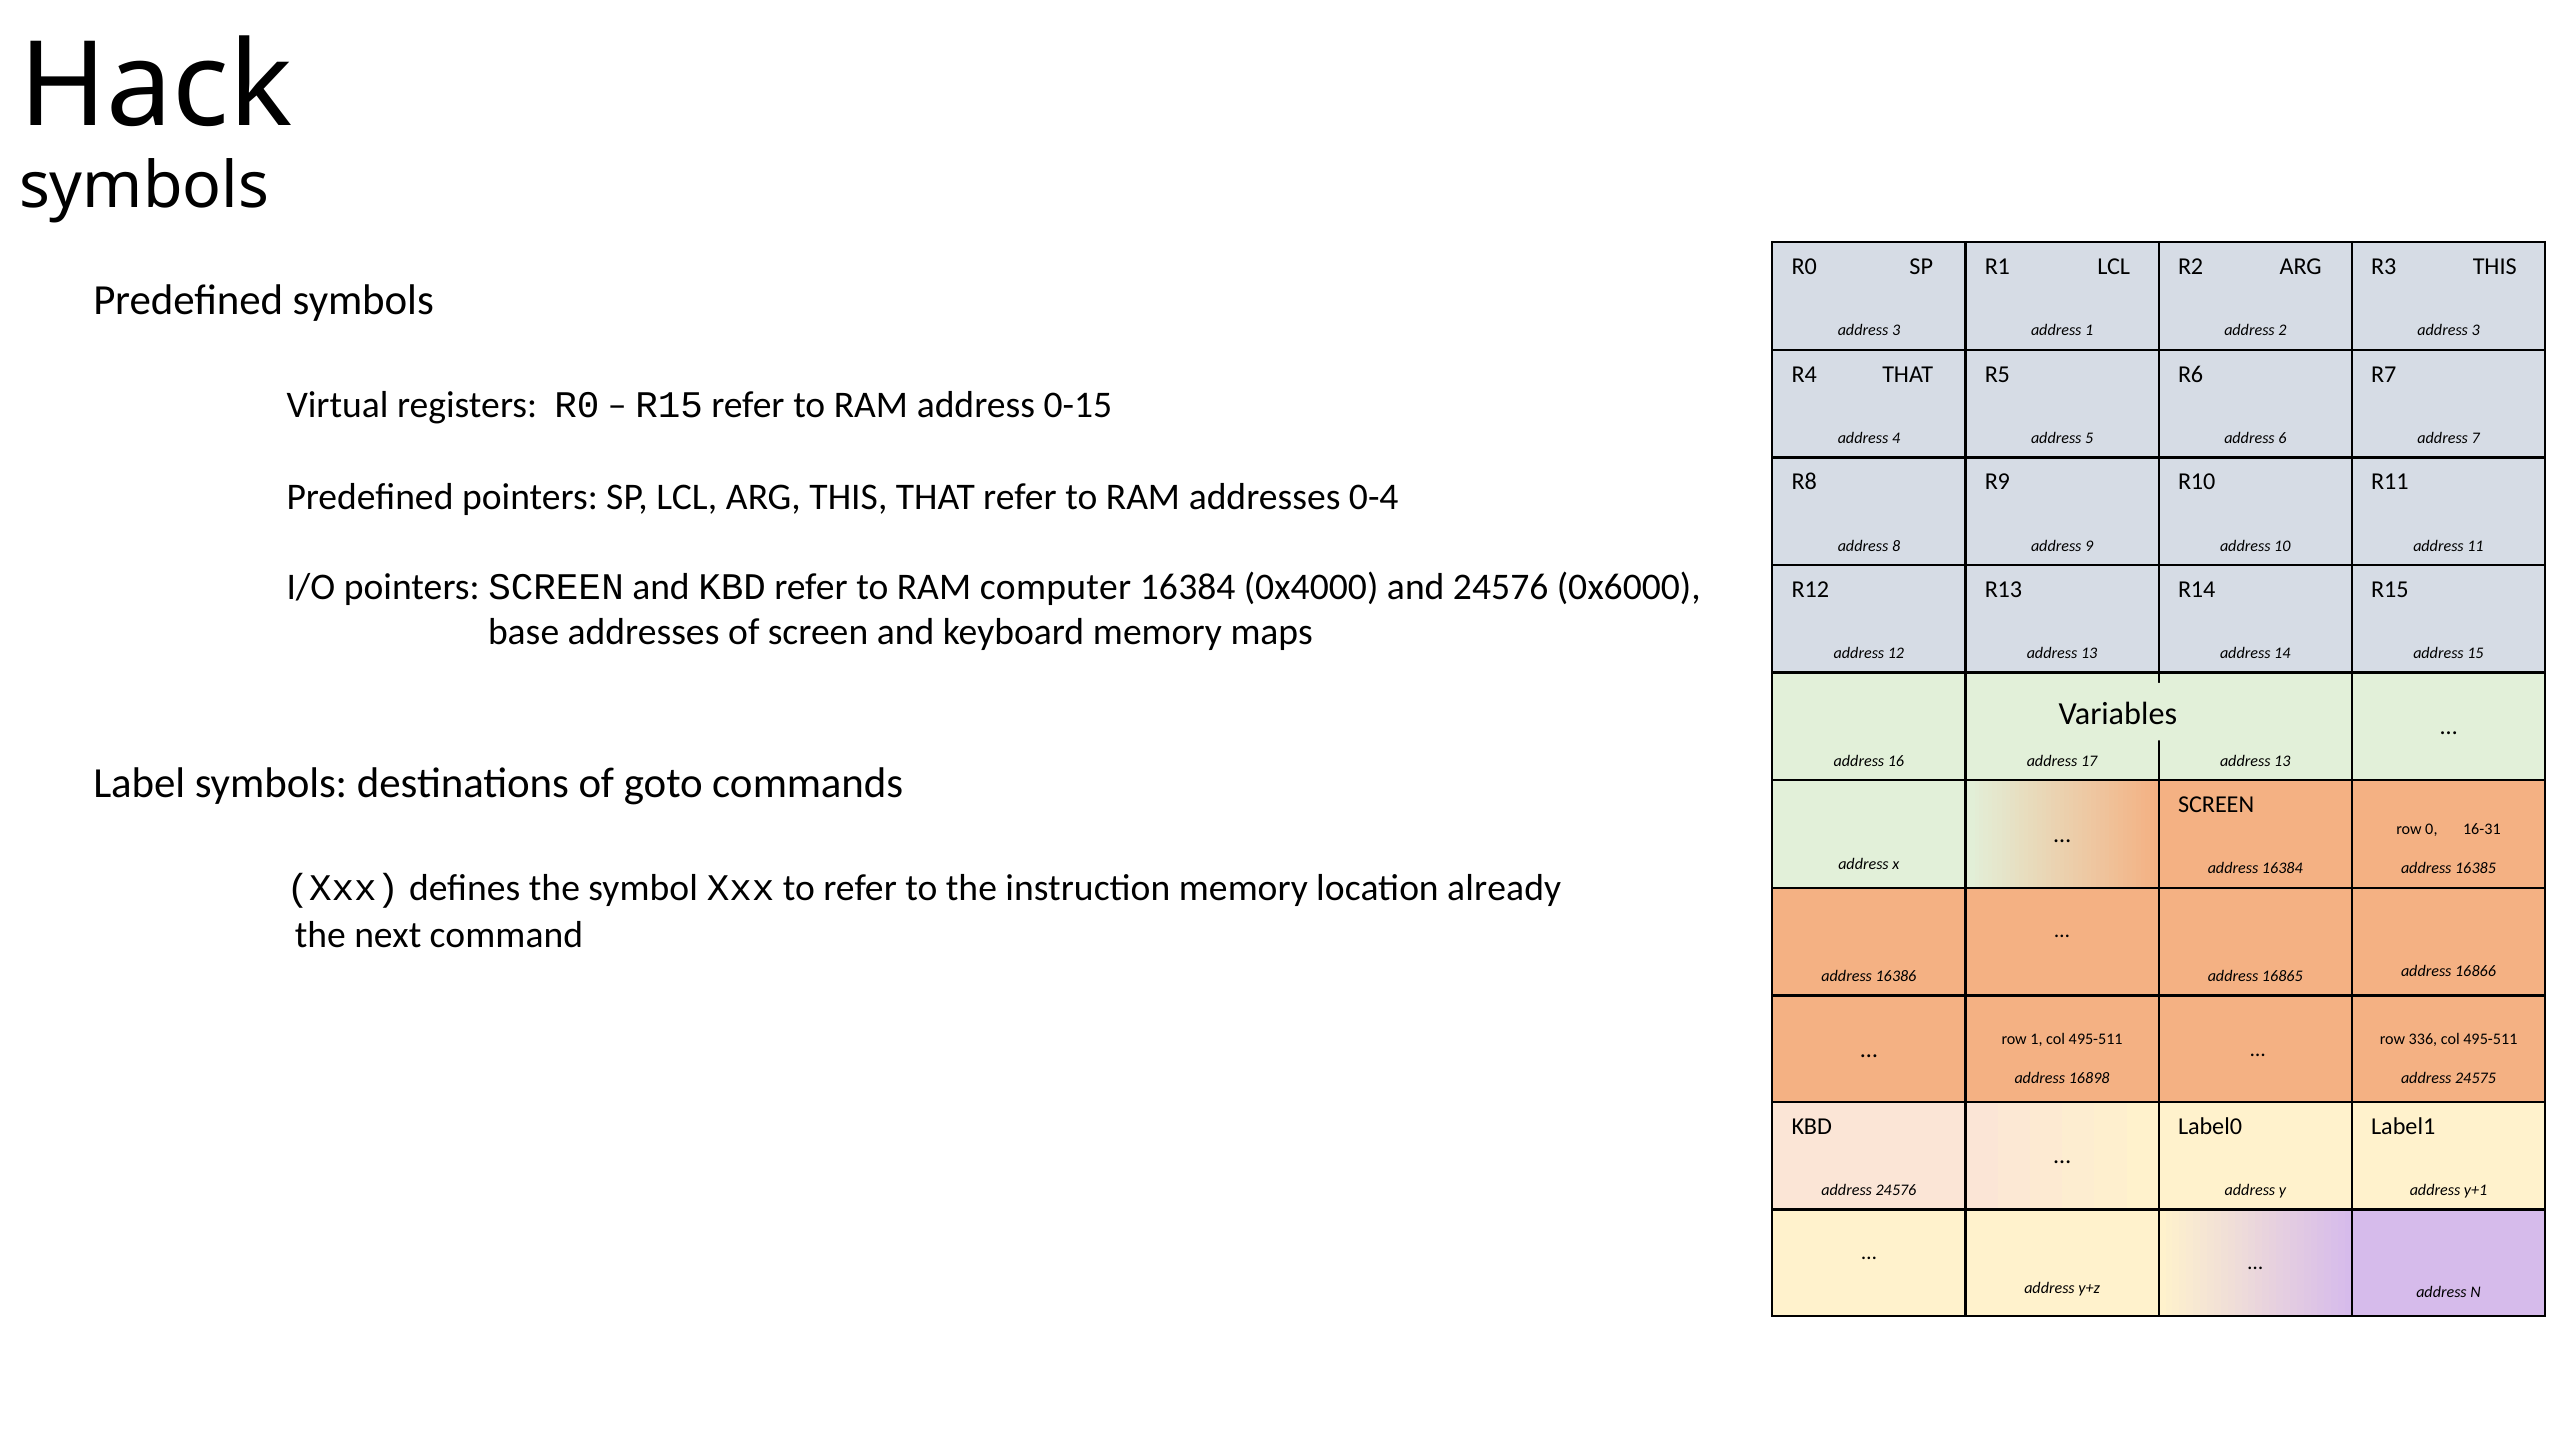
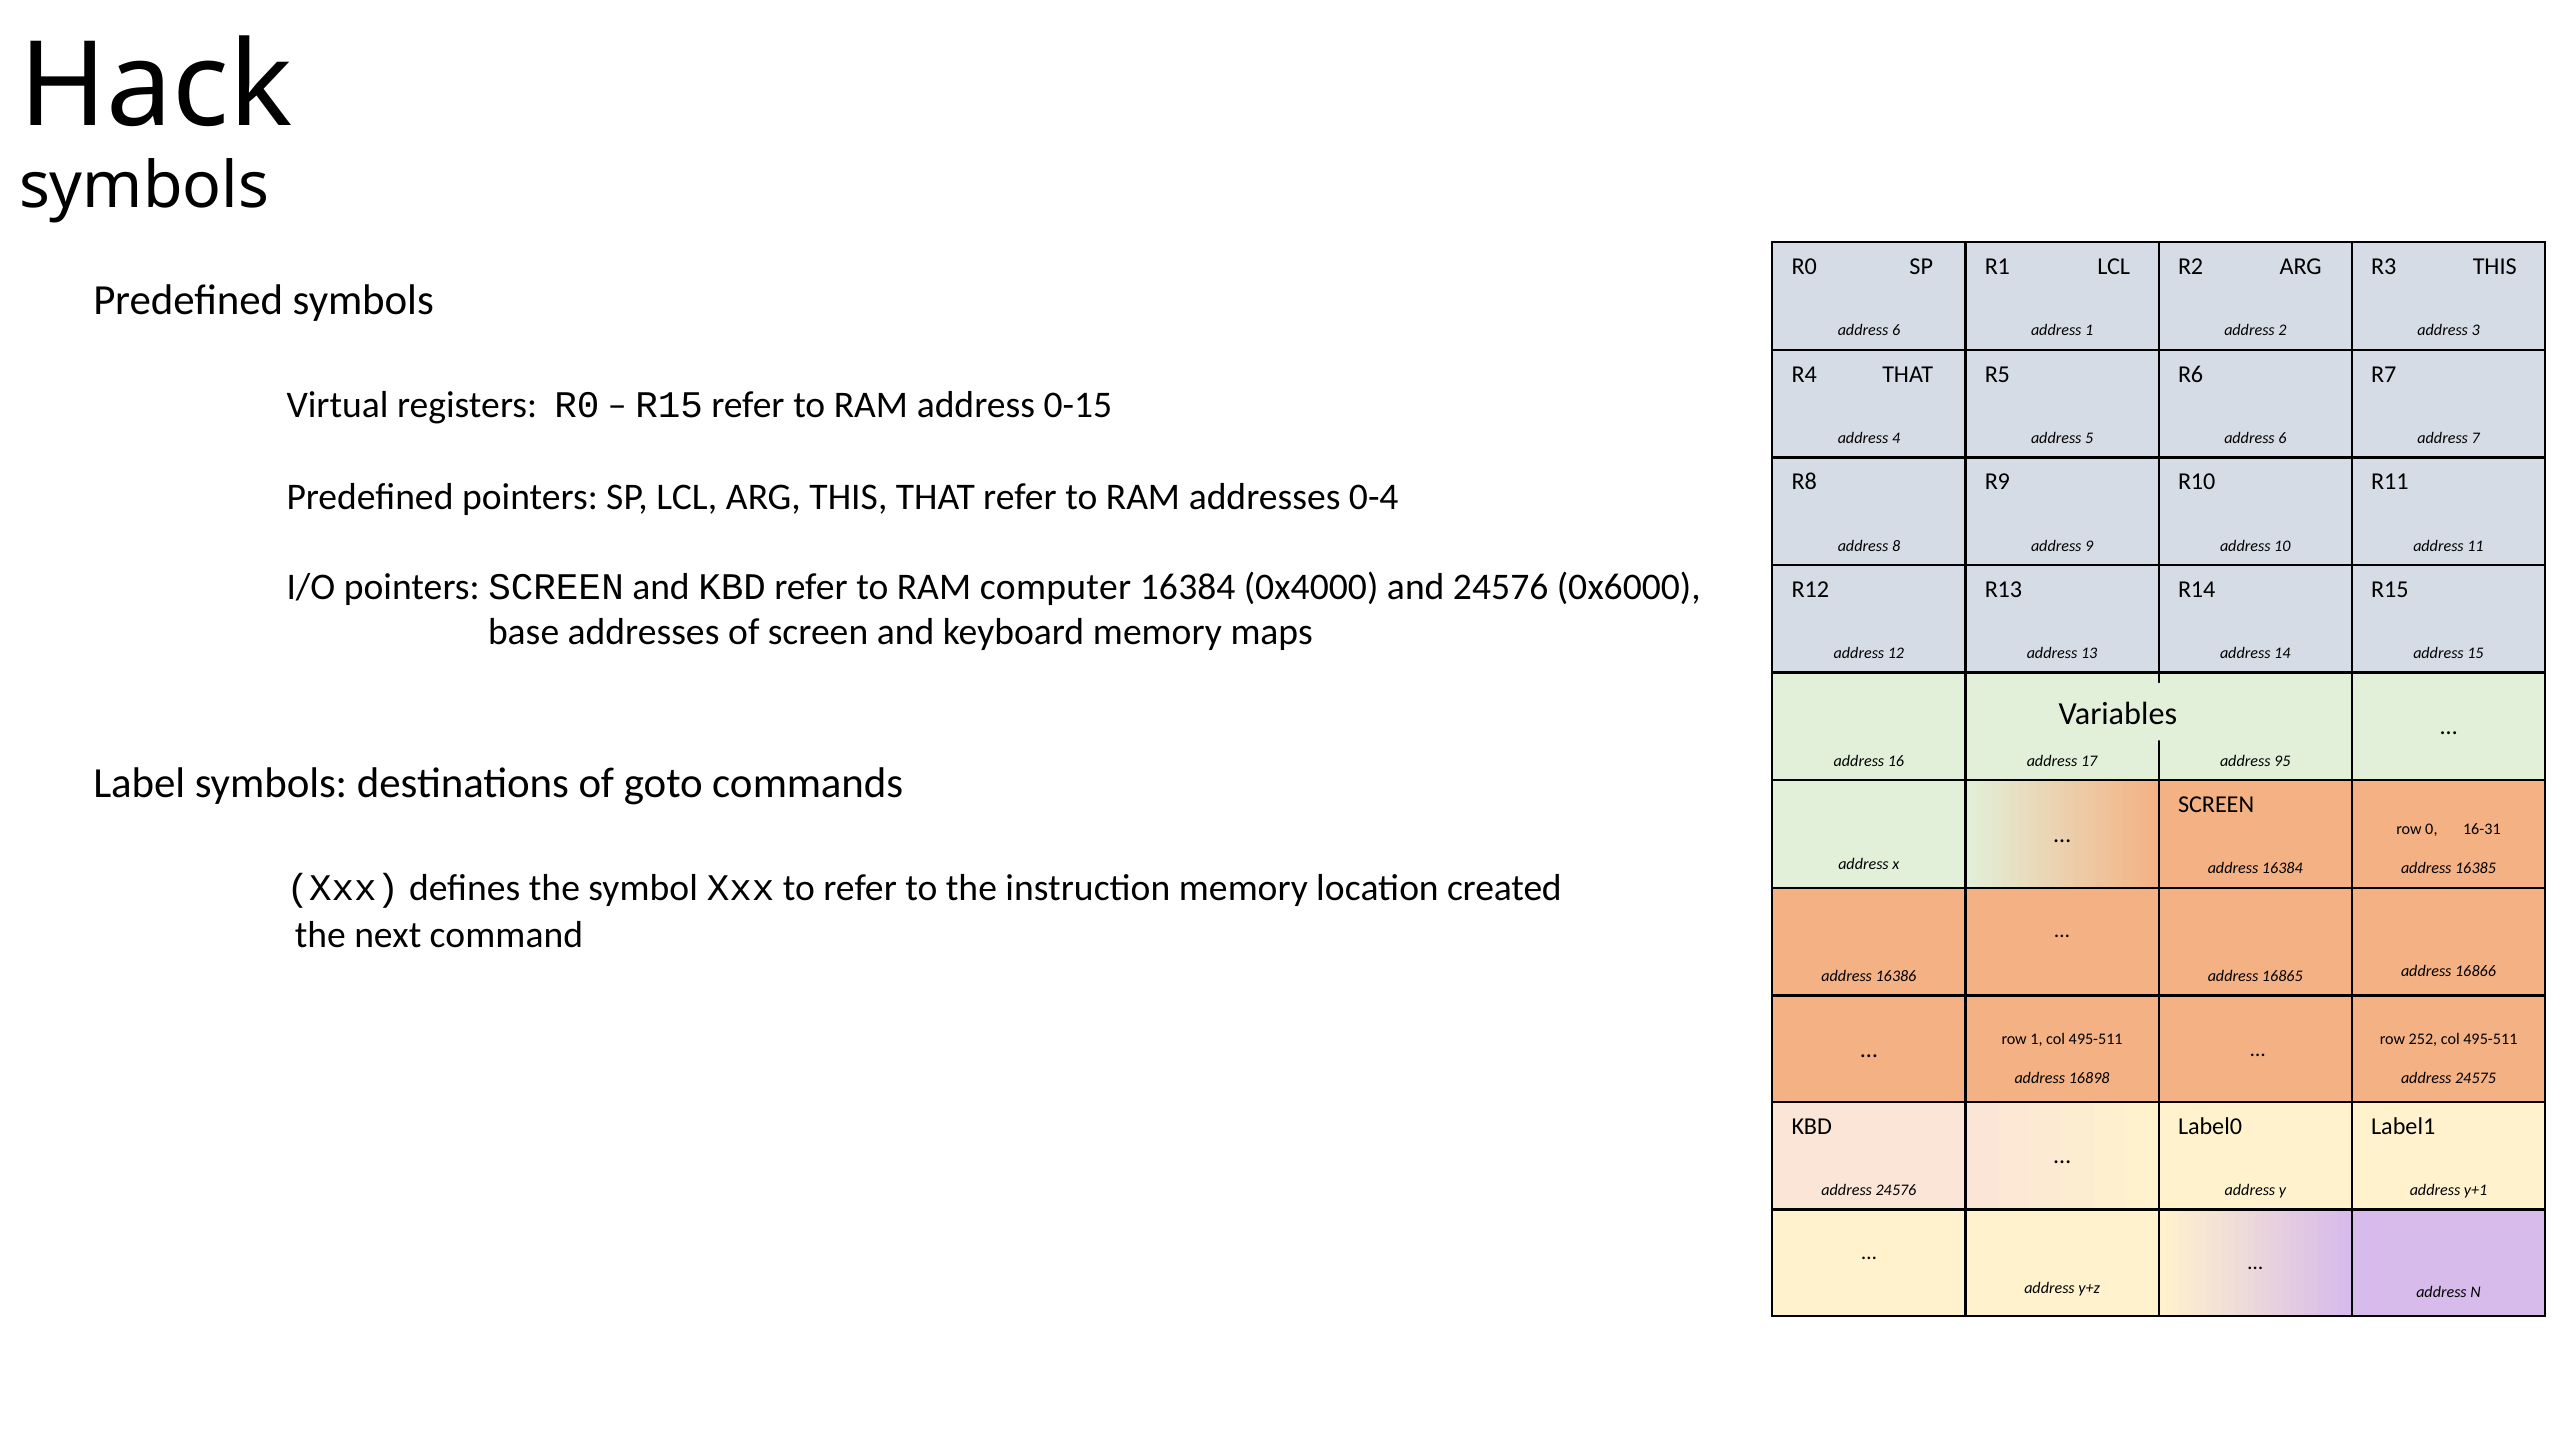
3: 3 -> 6 (1896, 330)
17 address 13: 13 -> 95 (2282, 761)
location already: already -> created (1504, 888)
336: 336 -> 252 (2423, 1039)
